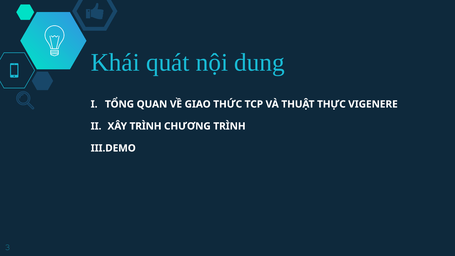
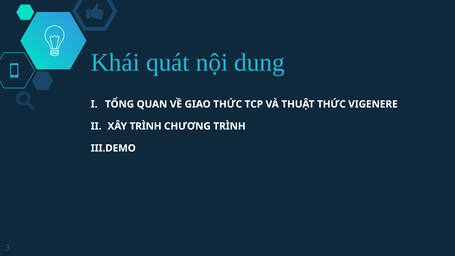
THUẬT THỰC: THỰC -> THỨC (331, 104)
